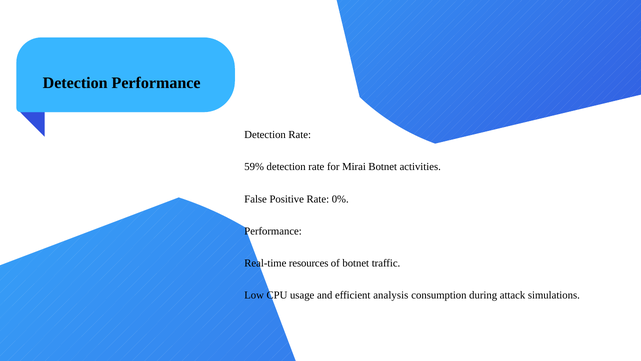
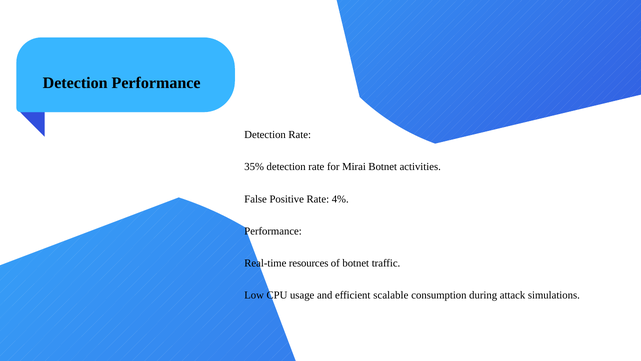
59%: 59% -> 35% (254, 167)
0%: 0% -> 4% (340, 199)
analysis: analysis -> scalable (391, 295)
